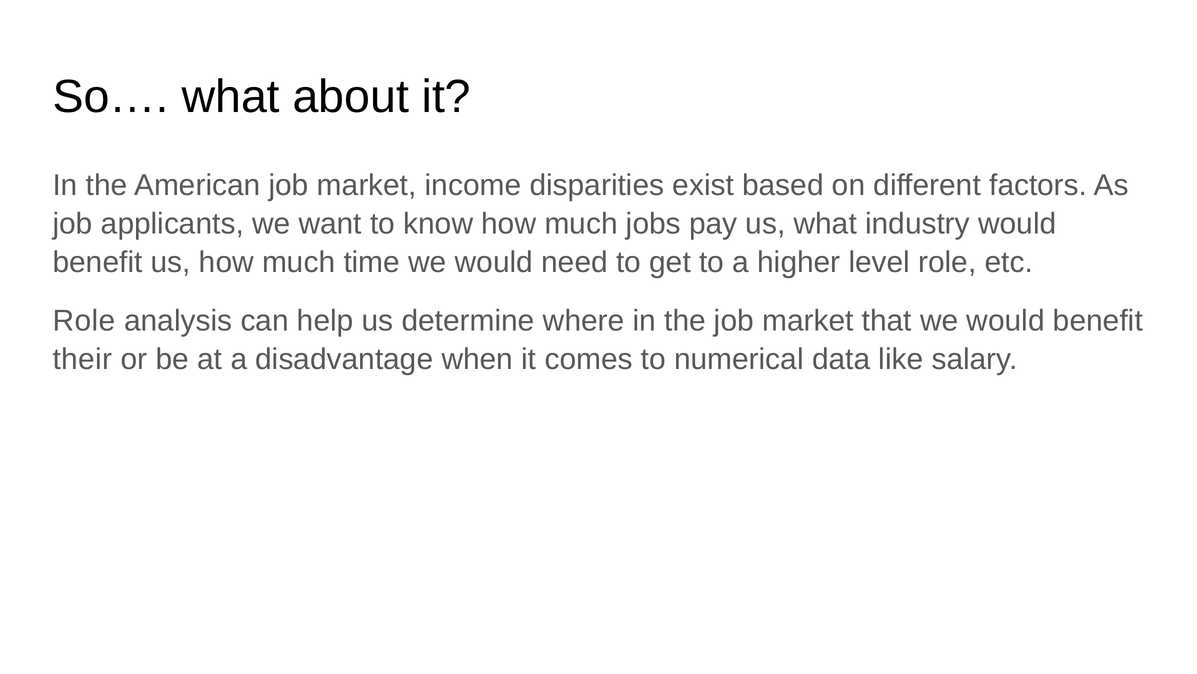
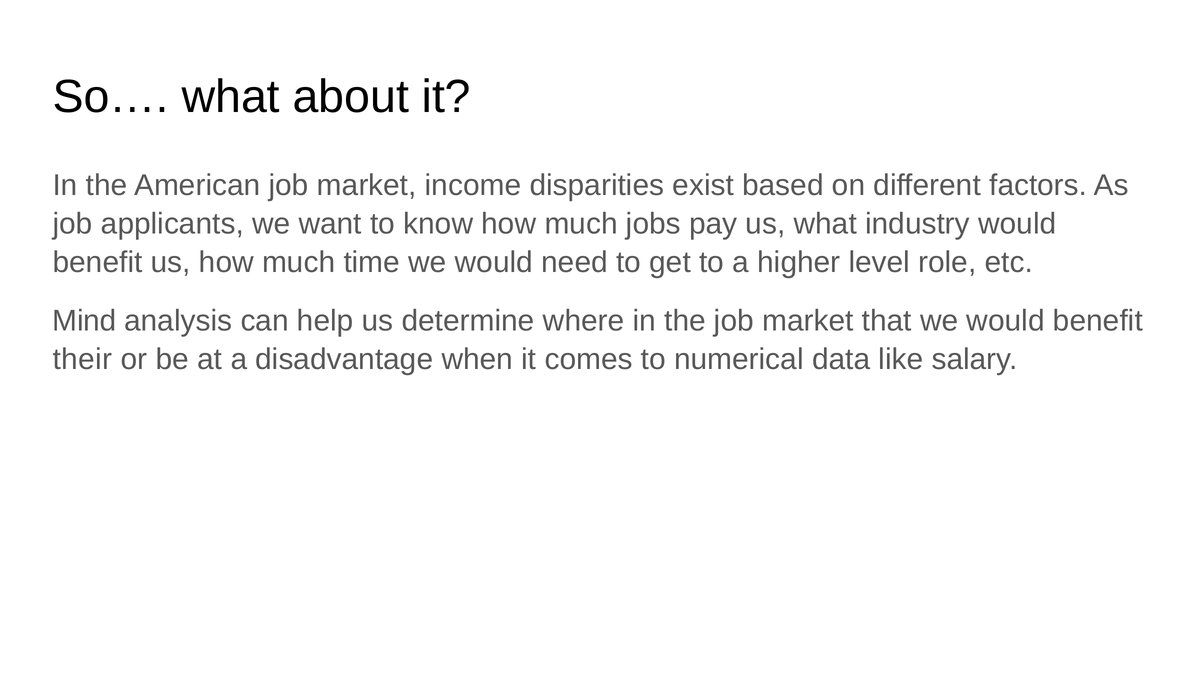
Role: Role -> Mind (84, 321)
